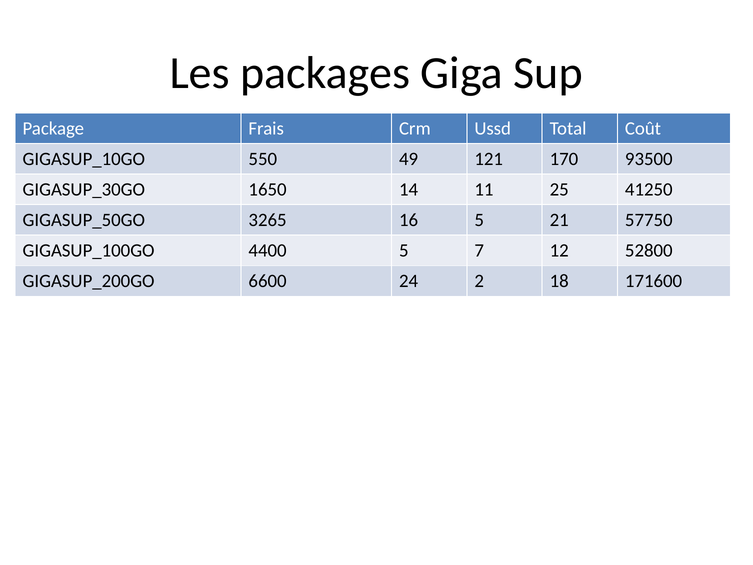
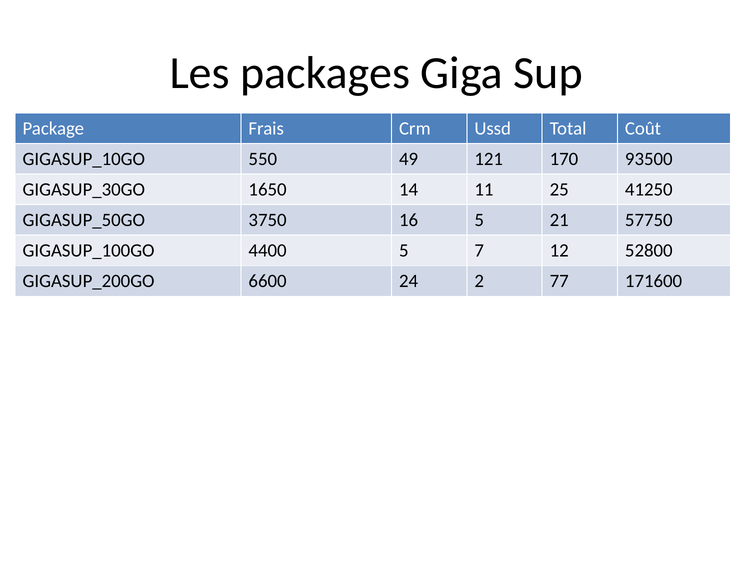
3265: 3265 -> 3750 (268, 220)
18: 18 -> 77 (559, 281)
